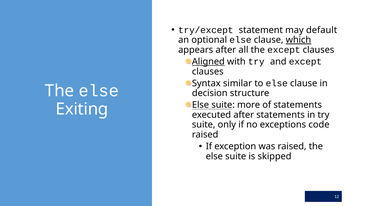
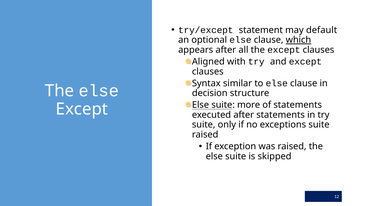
Aligned underline: present -> none (208, 62)
Exiting: Exiting -> Except (82, 109)
exceptions code: code -> suite (319, 125)
